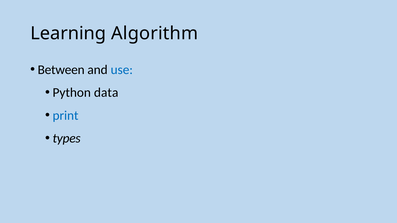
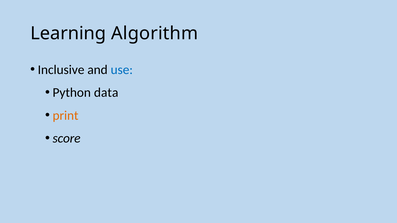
Between: Between -> Inclusive (61, 70)
print colour: blue -> orange (66, 116)
types: types -> score (67, 139)
